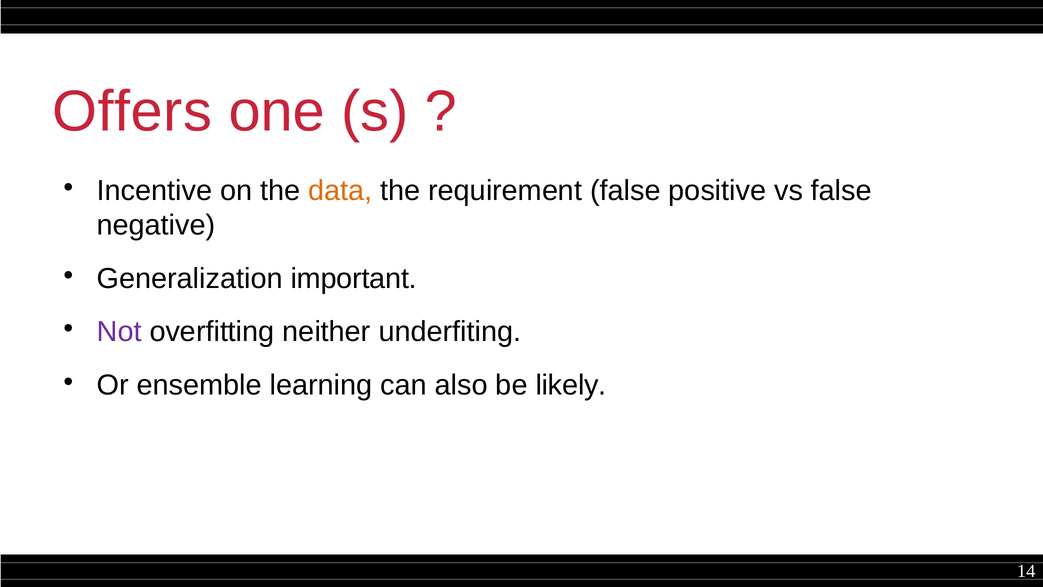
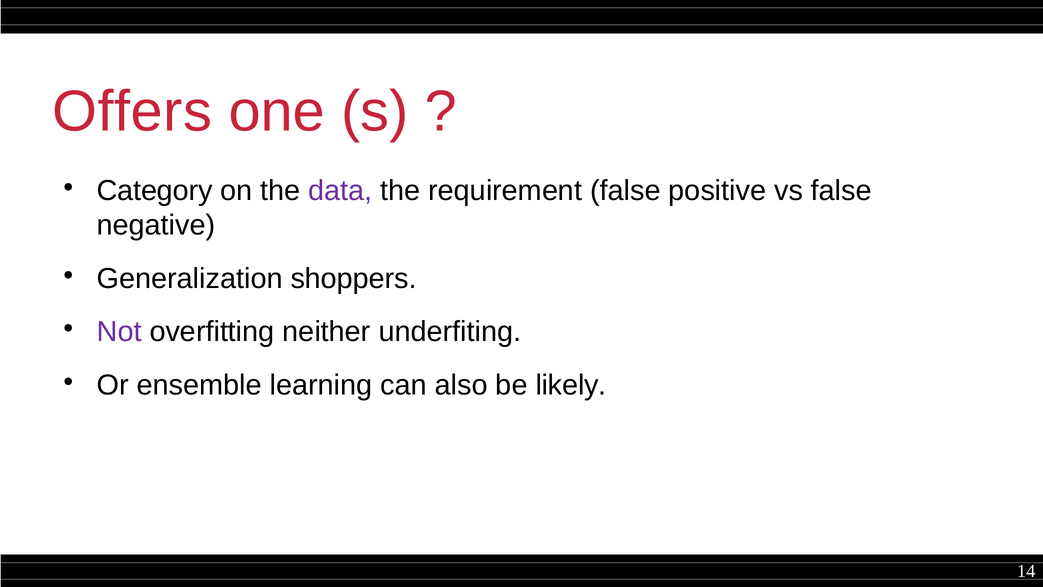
Incentive: Incentive -> Category (155, 191)
data colour: orange -> purple (340, 191)
important: important -> shoppers (354, 278)
